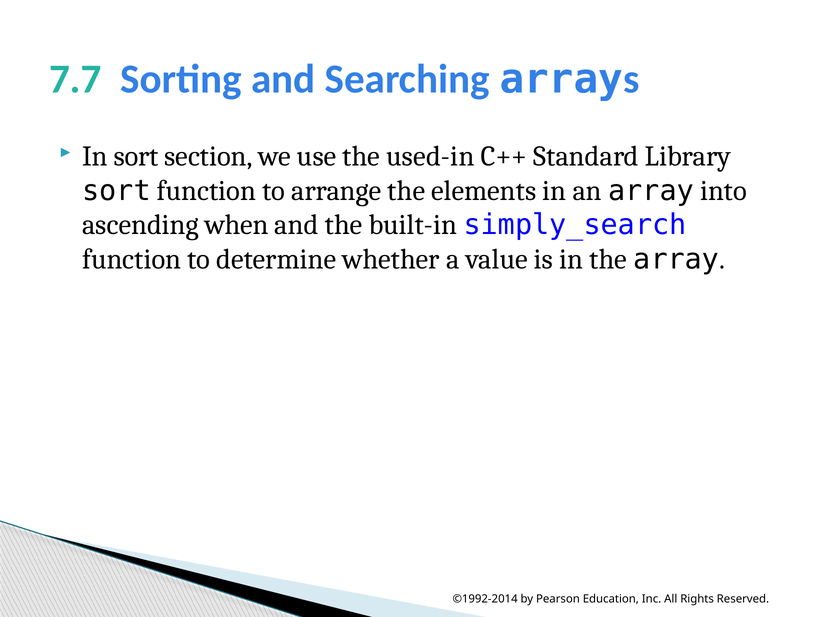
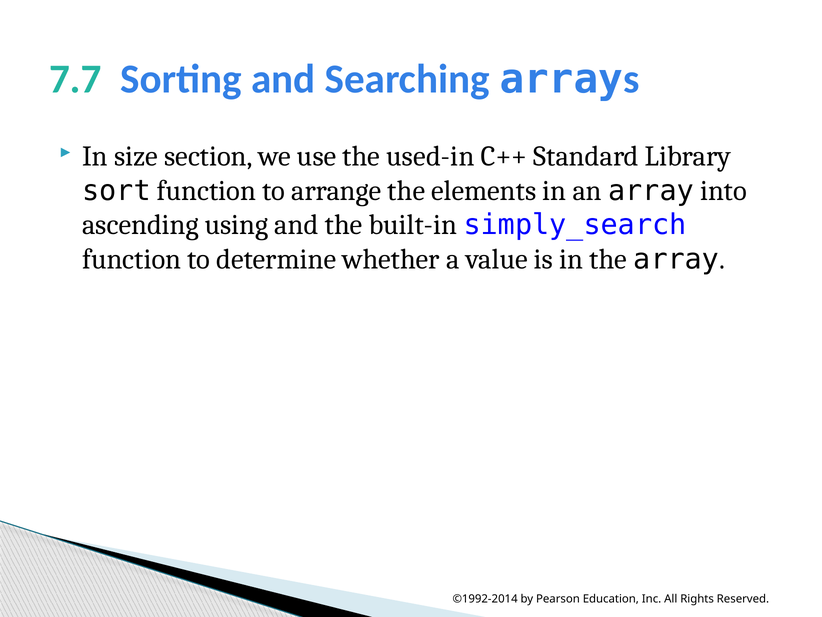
In sort: sort -> size (136, 156)
when: when -> using (237, 225)
